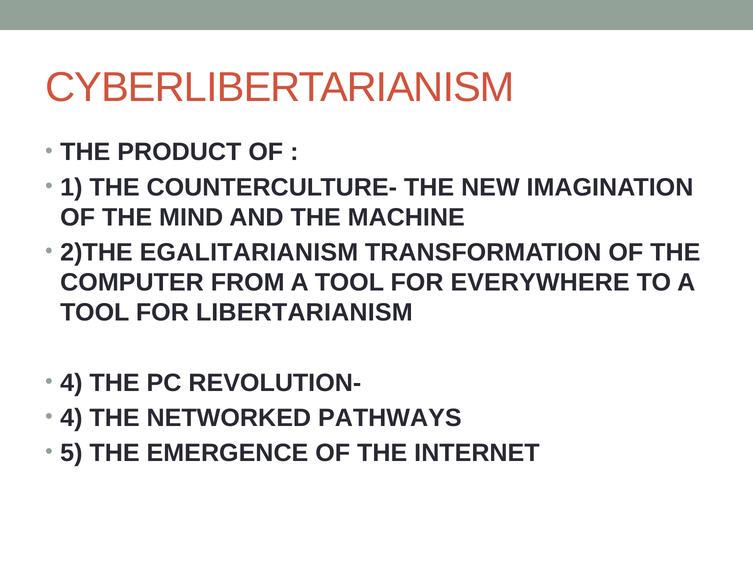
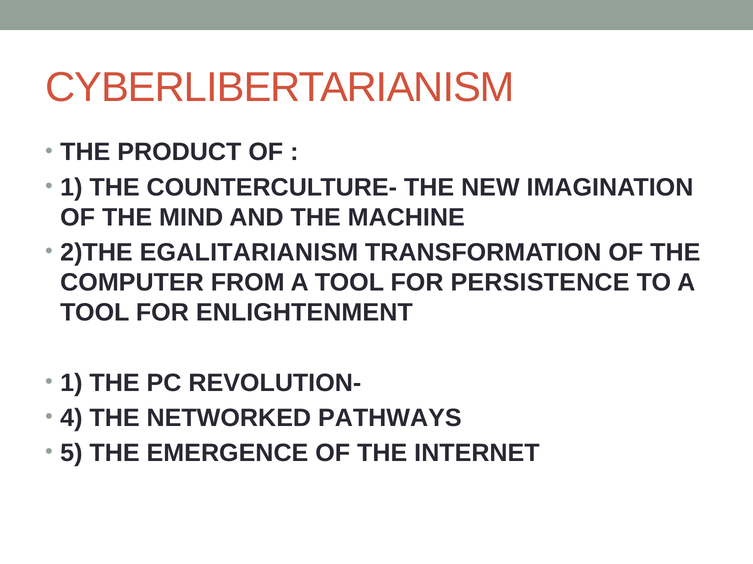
EVERYWHERE: EVERYWHERE -> PERSISTENCE (540, 283)
LIBERTARIANISM: LIBERTARIANISM -> ENLIGHTENMENT (304, 313)
4: 4 -> 1 (71, 383)
